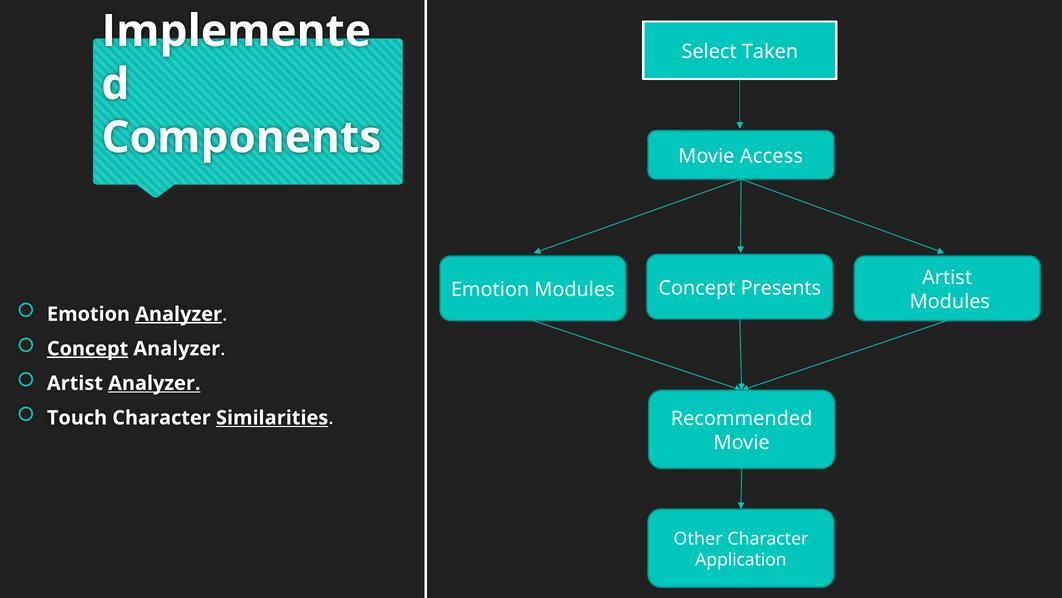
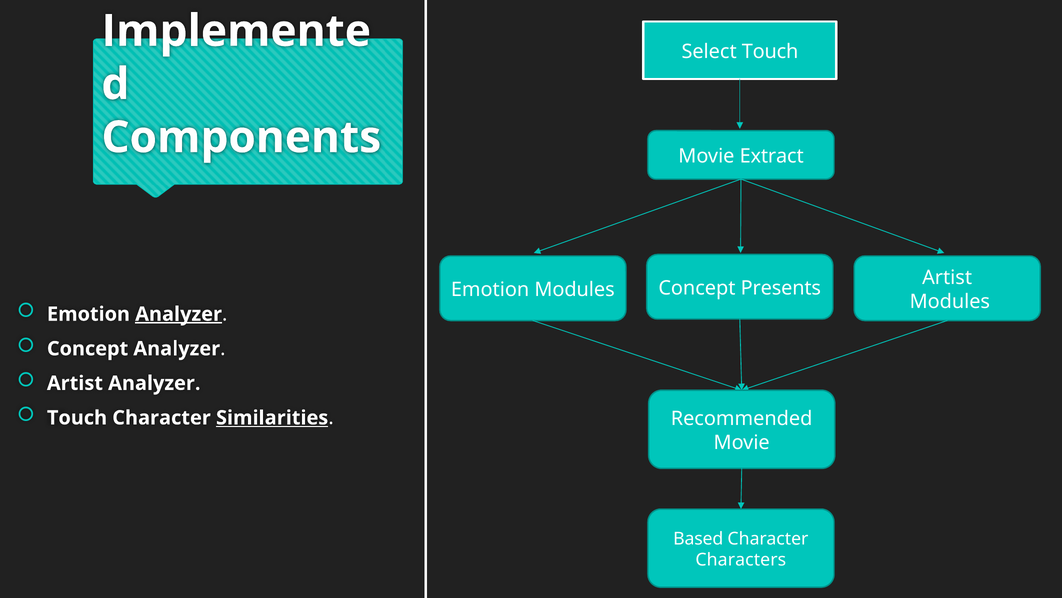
Select Taken: Taken -> Touch (770, 52)
Access: Access -> Extract (772, 156)
Concept underline: present -> none (88, 348)
Analyzer underline: present -> none (154, 383)
Other: Other -> Based (698, 538)
Application: Application -> Characters (741, 559)
